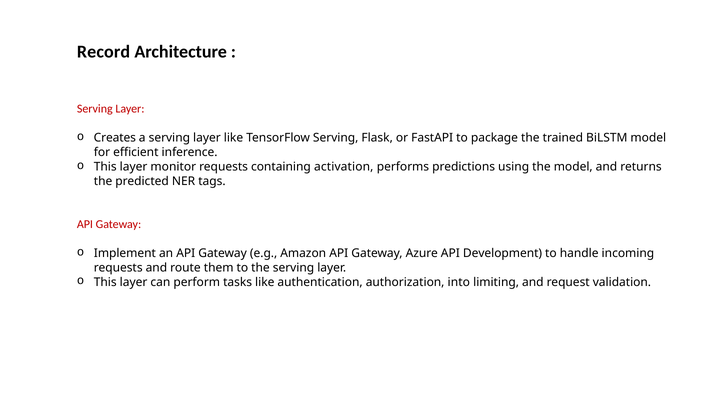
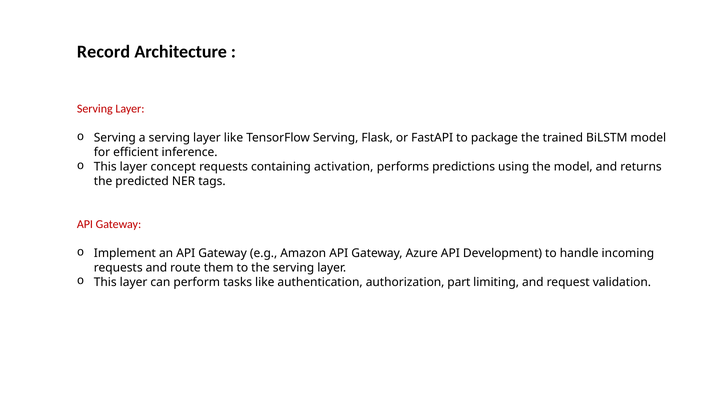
Creates: Creates -> Serving (115, 138)
monitor: monitor -> concept (173, 166)
into: into -> part (459, 282)
